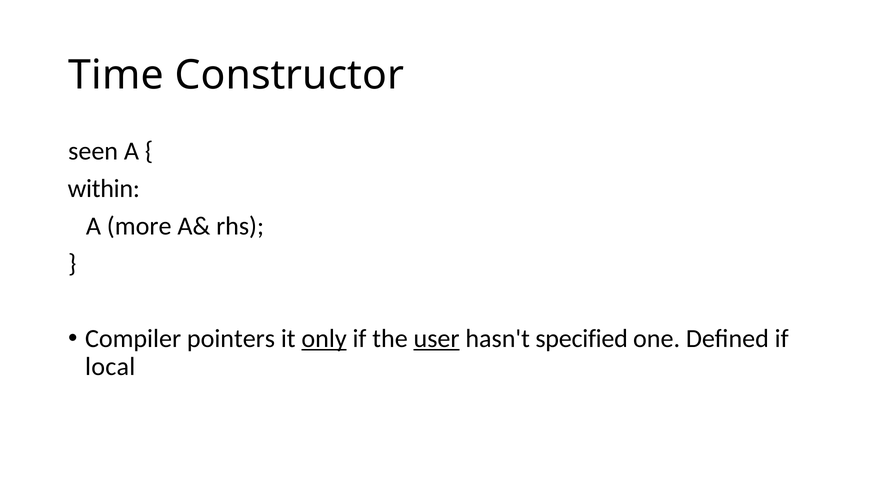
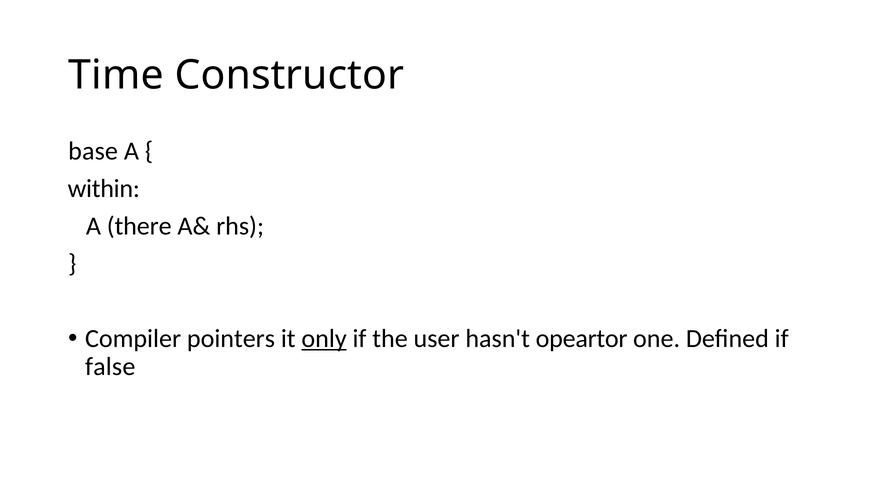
seen: seen -> base (93, 151)
more: more -> there (139, 226)
user underline: present -> none (437, 339)
specified: specified -> opeartor (582, 339)
local: local -> false (110, 367)
